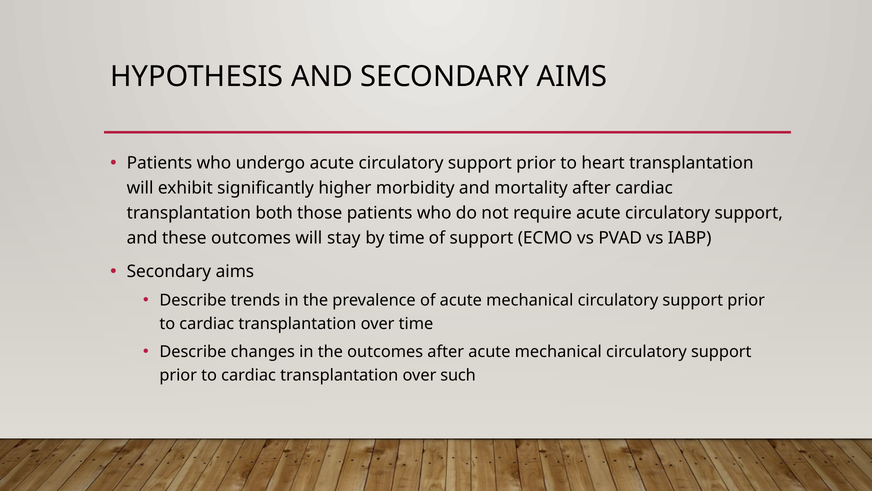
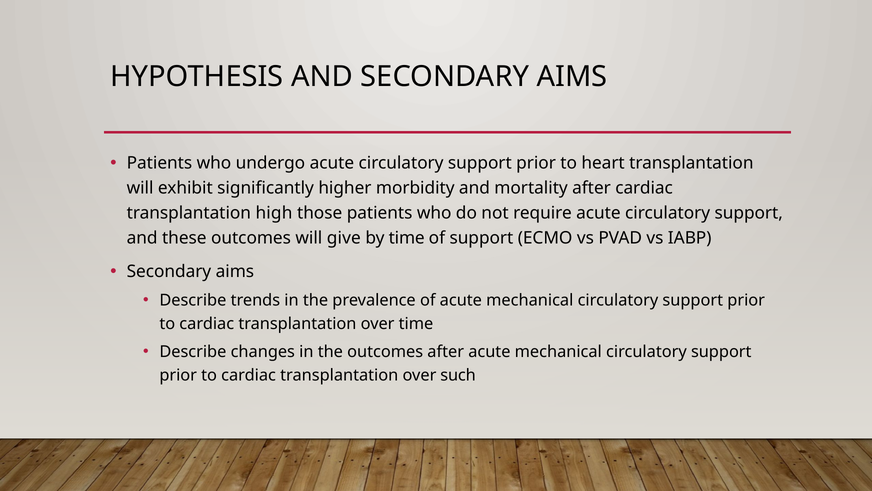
both: both -> high (274, 213)
stay: stay -> give (344, 238)
